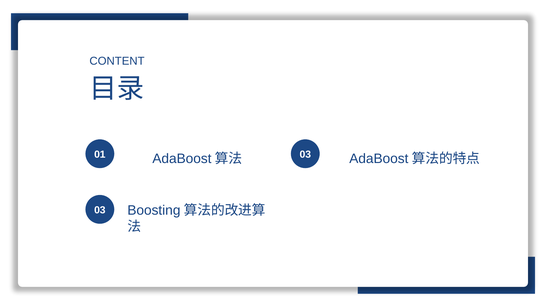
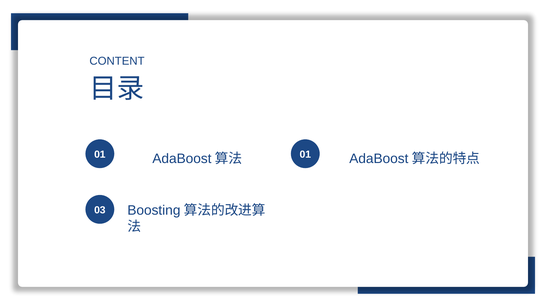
03: 03 -> 01 (305, 154)
